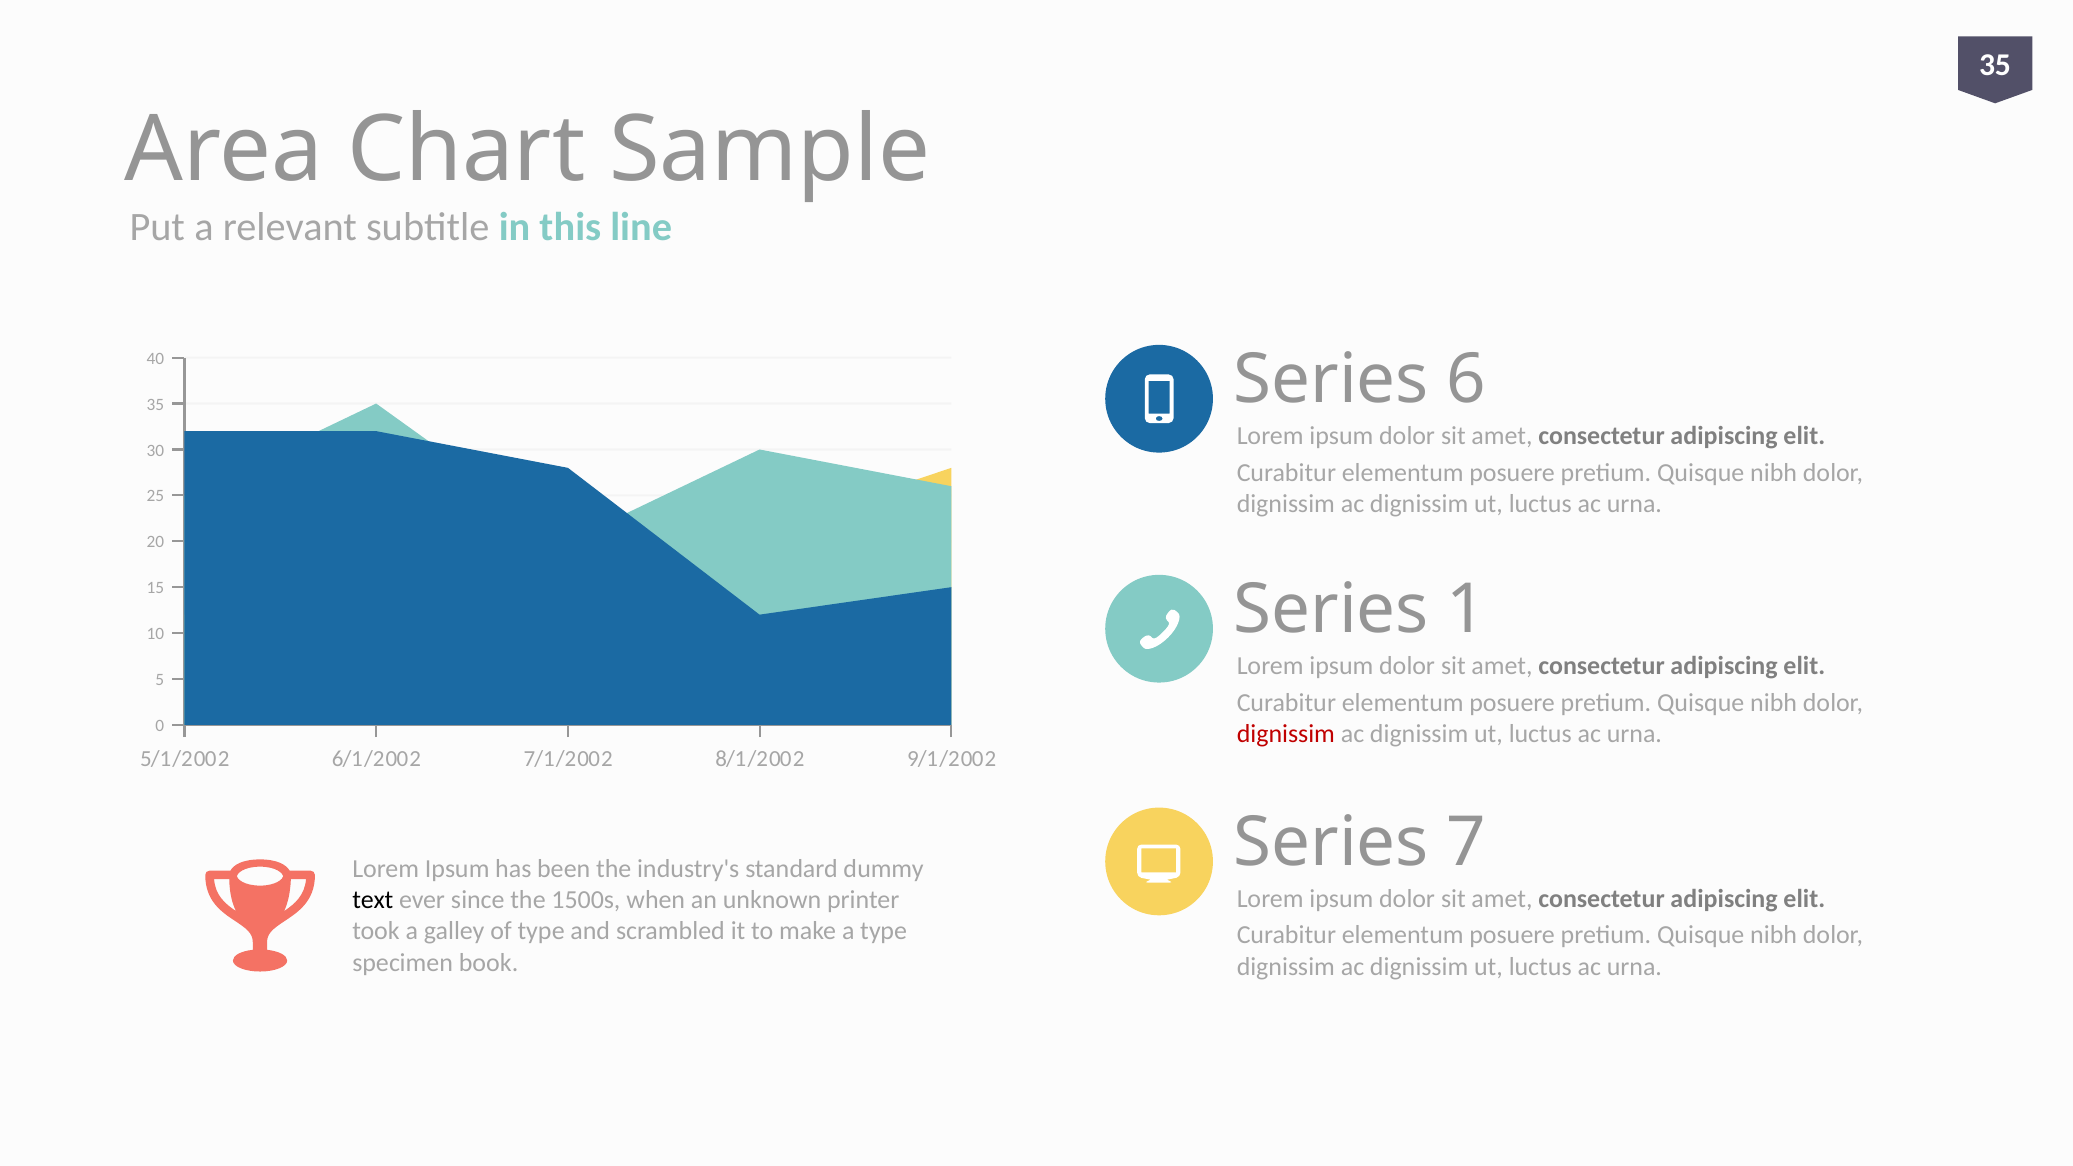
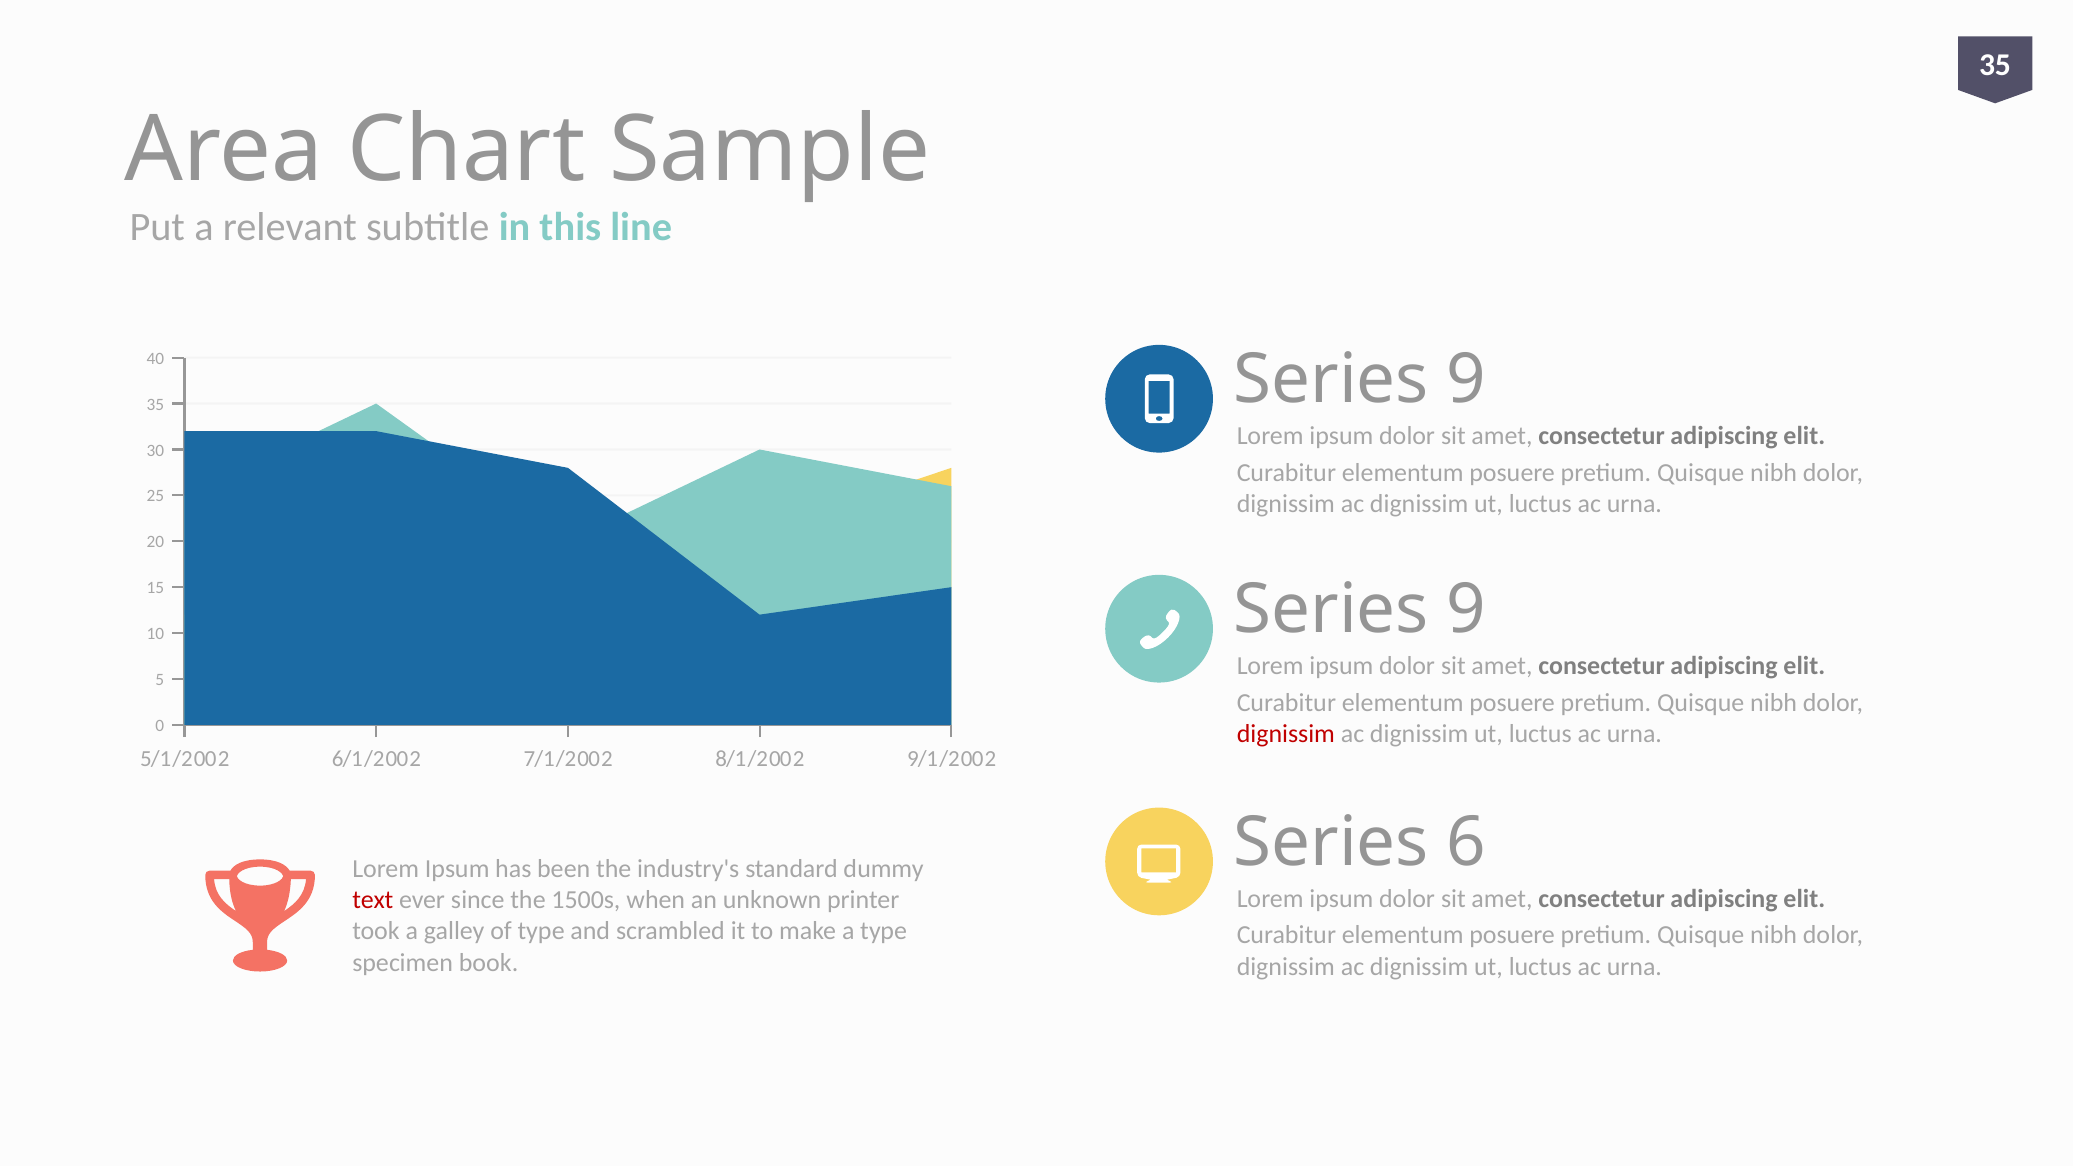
6: 6 -> 9 (1467, 380)
1: 1 -> 9 (1467, 610)
7: 7 -> 6 (1467, 842)
text colour: black -> red (373, 900)
